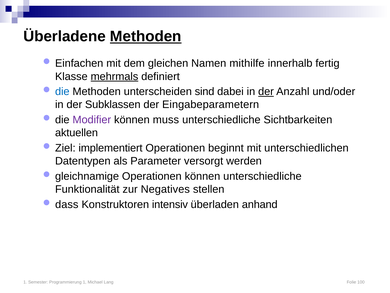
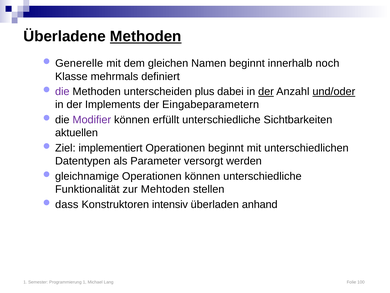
Einfachen: Einfachen -> Generelle (79, 63)
Namen mithilfe: mithilfe -> beginnt (247, 63)
fertig: fertig -> noch (327, 63)
mehrmals underline: present -> none (114, 76)
die colour: blue -> purple (62, 91)
sind: sind -> plus (205, 91)
und/oder underline: none -> present (334, 91)
Subklassen: Subklassen -> Implements (113, 104)
muss: muss -> erfüllt (166, 120)
Negatives: Negatives -> Mehtoden (165, 189)
